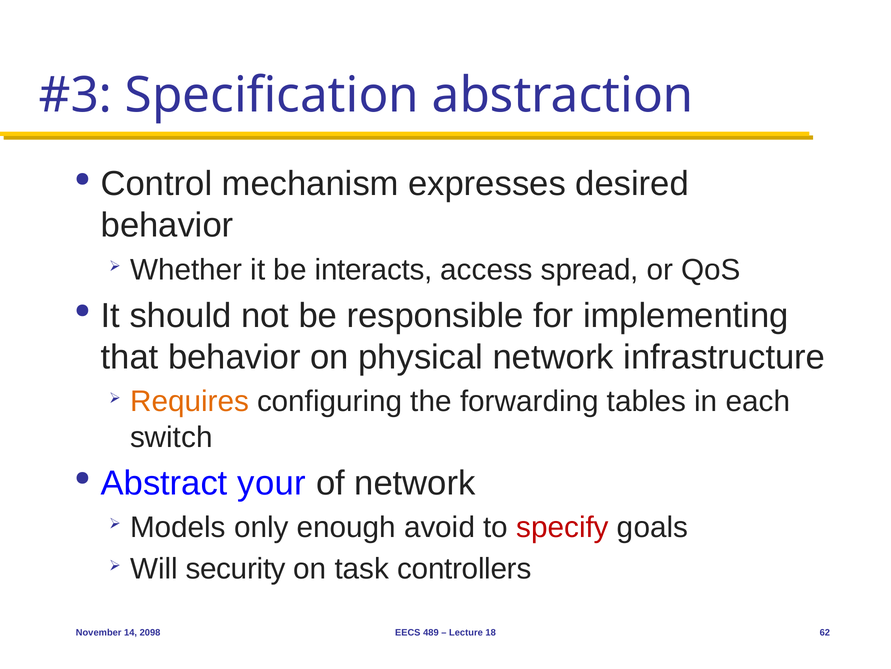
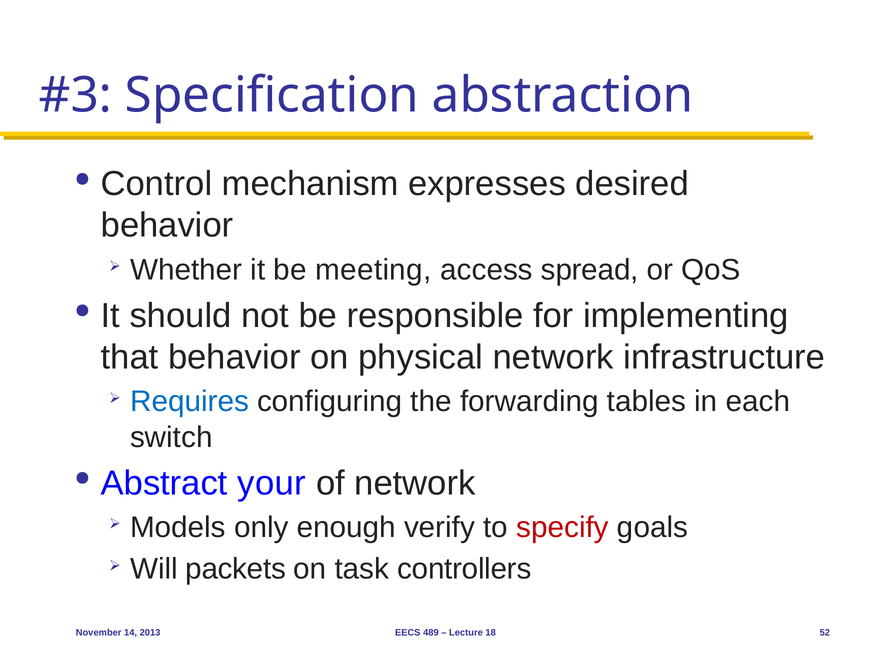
interacts: interacts -> meeting (373, 269)
Requires colour: orange -> blue (189, 401)
avoid: avoid -> verify (440, 527)
security: security -> packets (236, 569)
2098: 2098 -> 2013 (150, 632)
62: 62 -> 52 (825, 632)
